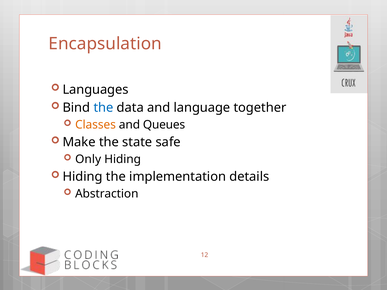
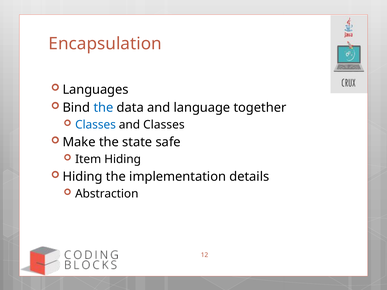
Classes colour: orange -> blue (95, 125)
and Queues: Queues -> Classes (164, 125)
Only: Only -> Item (88, 159)
